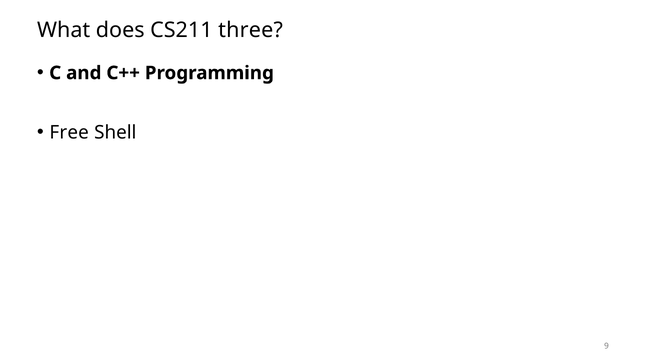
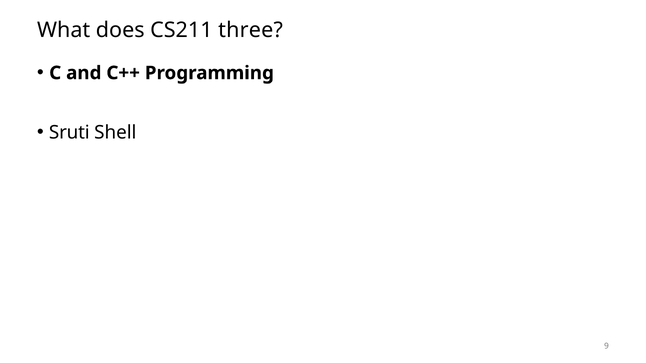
Free: Free -> Sruti (69, 133)
